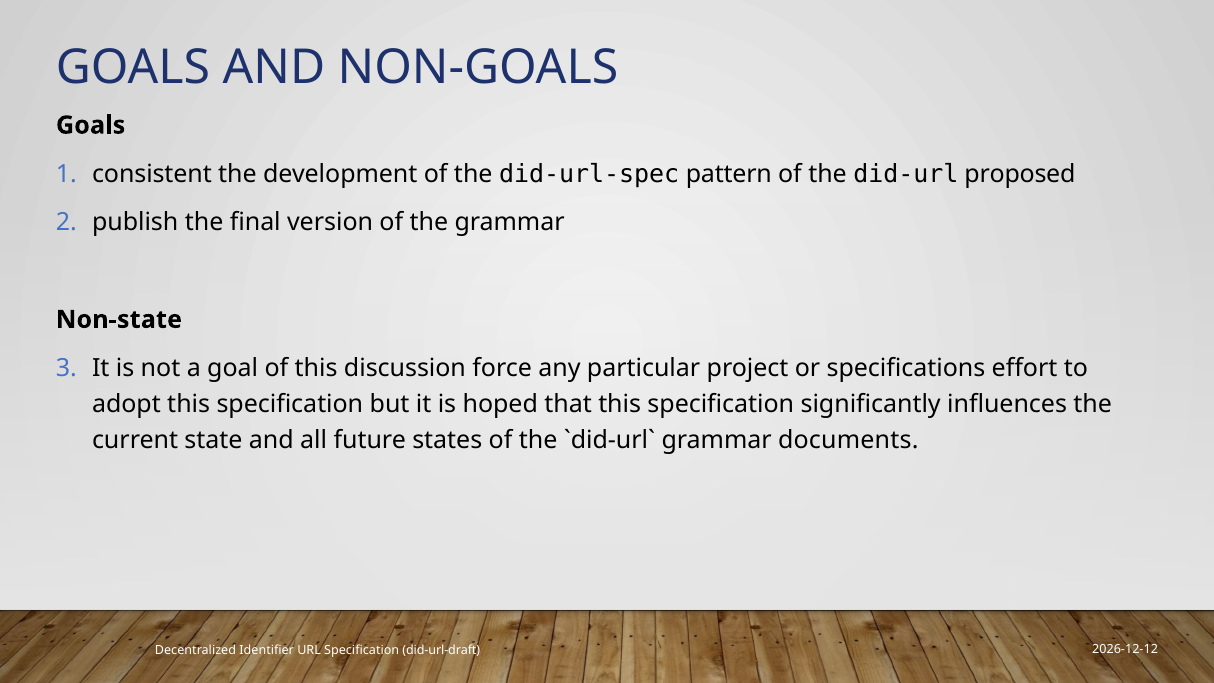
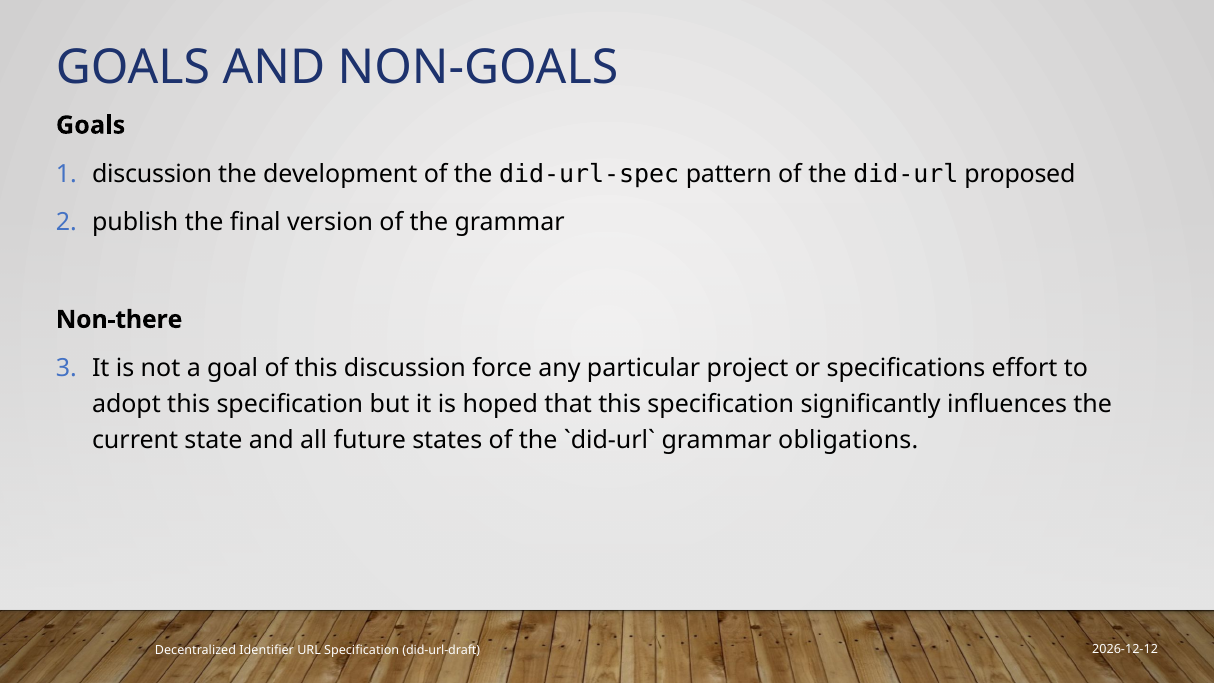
consistent: consistent -> discussion (152, 174)
Non-state: Non-state -> Non-there (119, 320)
documents: documents -> obligations (848, 440)
